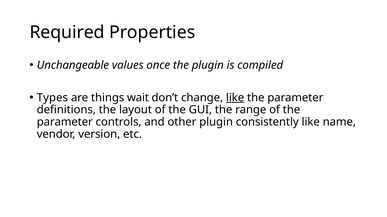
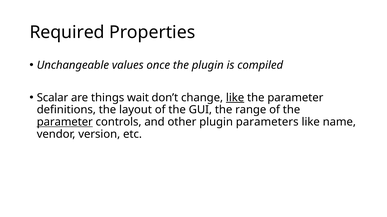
Types: Types -> Scalar (52, 98)
parameter underline: none -> present (65, 122)
consistently: consistently -> parameters (267, 122)
